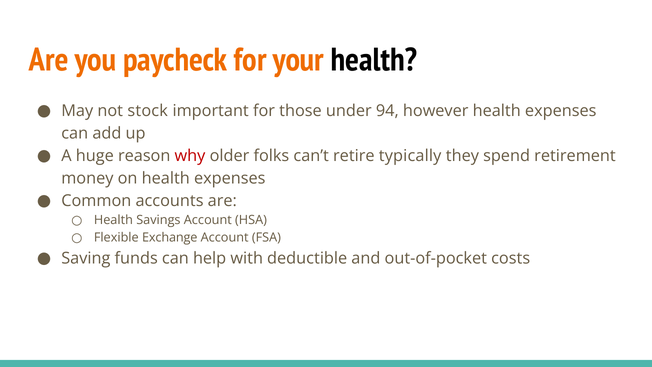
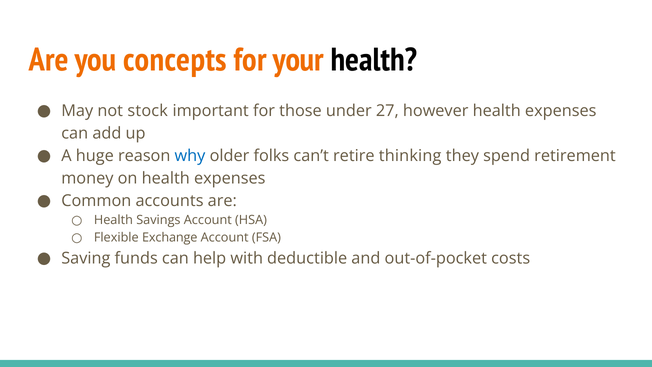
paycheck: paycheck -> concepts (175, 60)
94: 94 -> 27 (387, 111)
why colour: red -> blue (190, 156)
typically: typically -> thinking (410, 156)
